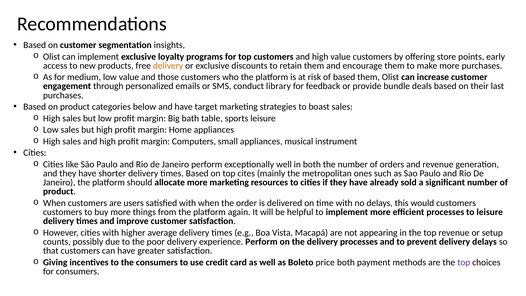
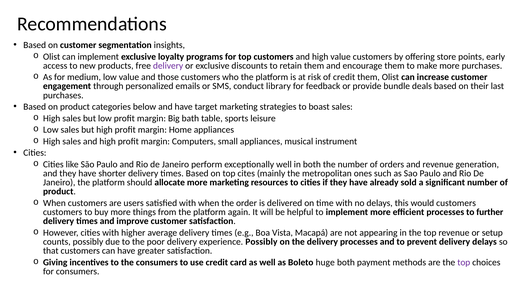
delivery colour: orange -> purple (168, 66)
of based: based -> credit (344, 77)
to leisure: leisure -> further (490, 212)
experience Perform: Perform -> Possibly (261, 242)
price: price -> huge (325, 262)
